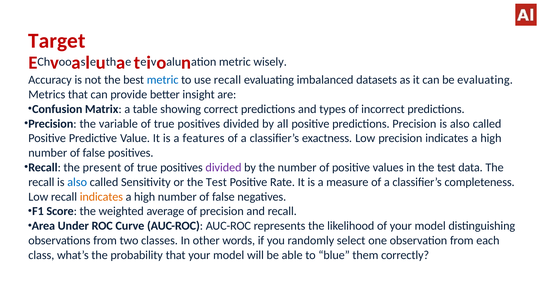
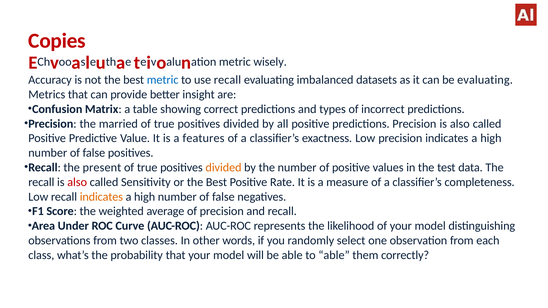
Target: Target -> Copies (57, 41)
variable: variable -> married (118, 124)
divided colour: purple -> orange (223, 168)
also colour: blue -> red (77, 182)
or the Test: Test -> Best (216, 182)
to blue: blue -> able (334, 255)
